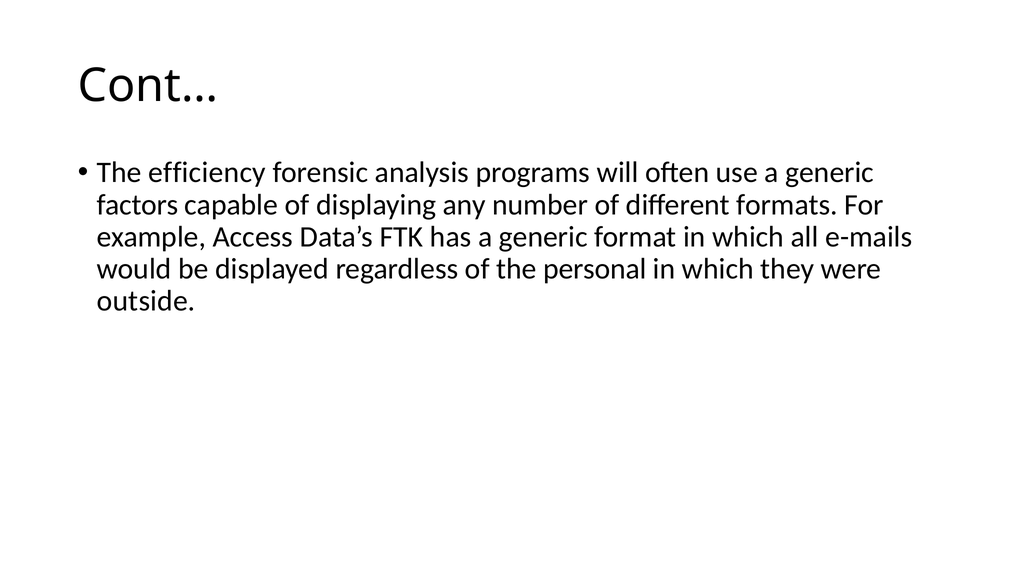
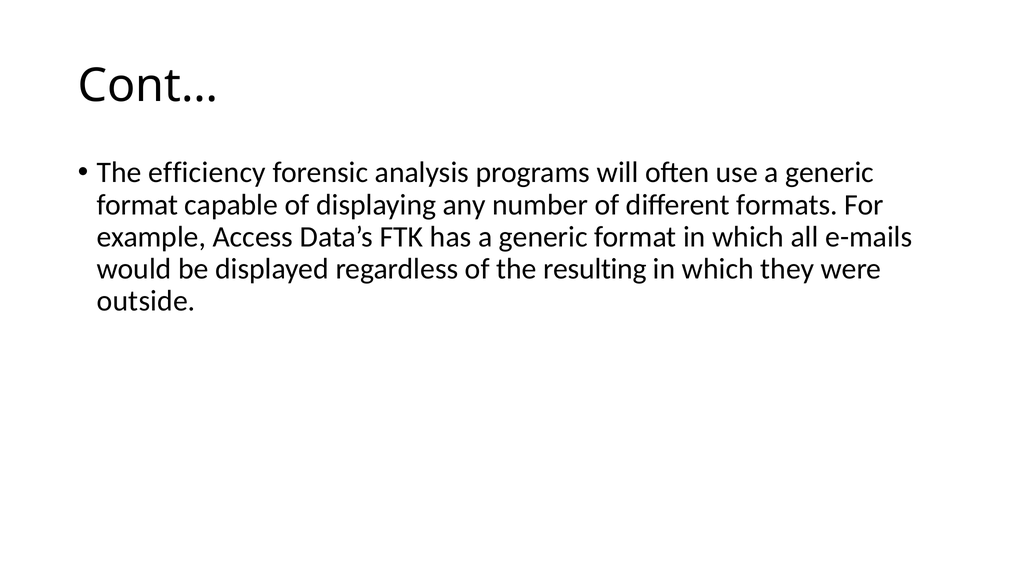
factors: factors -> format (137, 205)
personal: personal -> resulting (595, 269)
